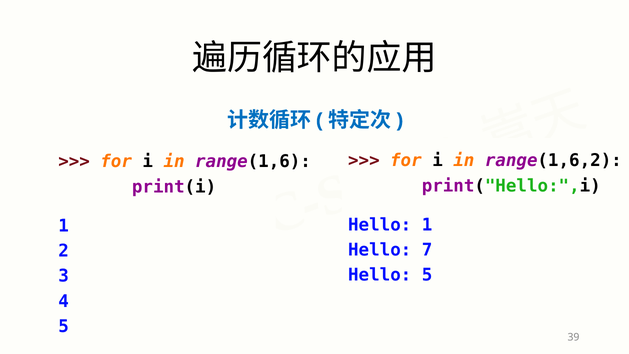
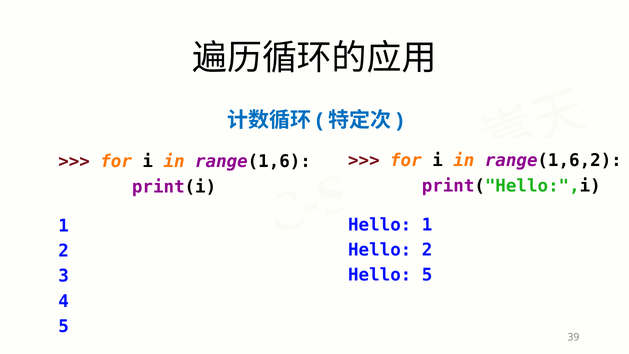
Hello 7: 7 -> 2 (427, 250)
